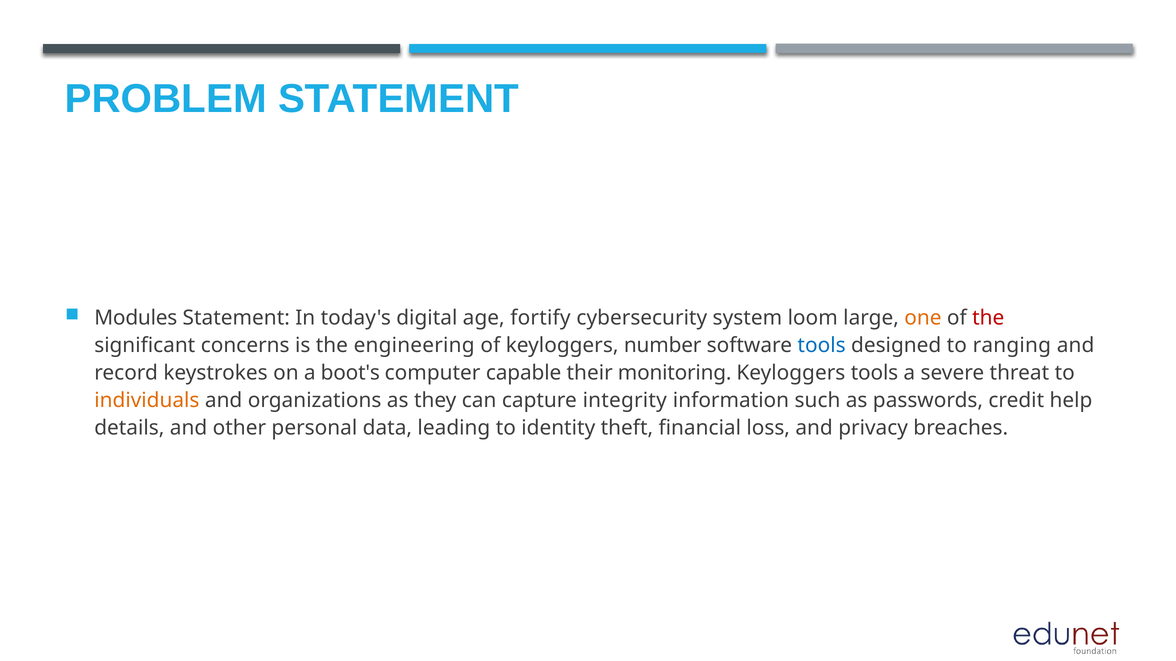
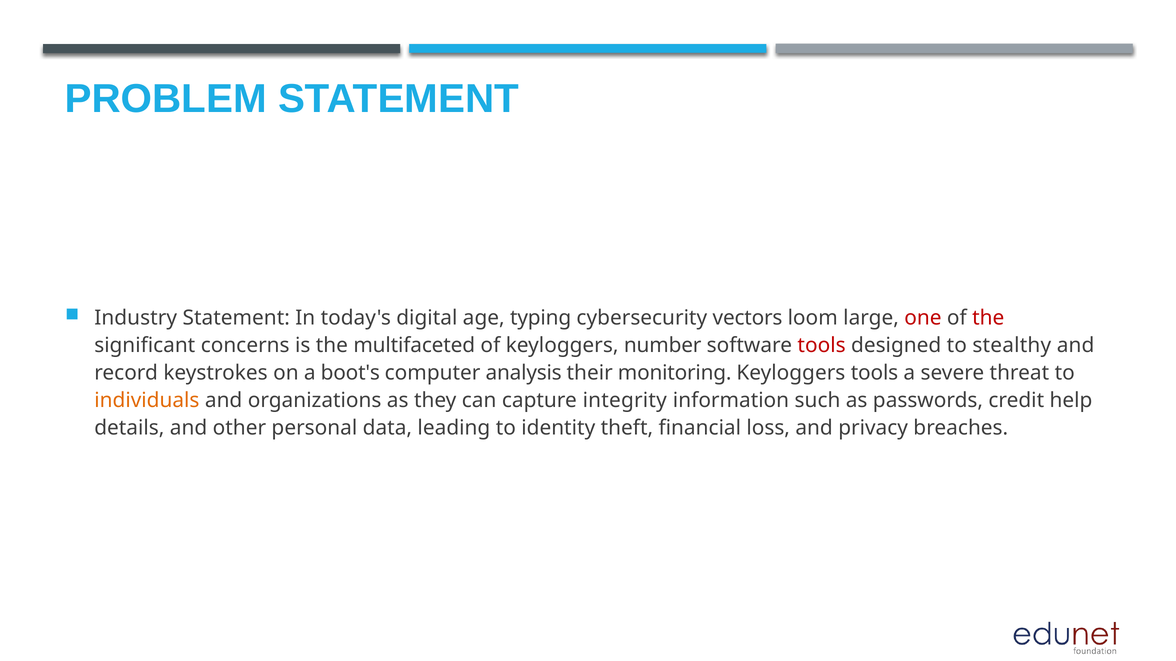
Modules: Modules -> Industry (136, 318)
fortify: fortify -> typing (541, 318)
system: system -> vectors (748, 318)
one colour: orange -> red (923, 318)
engineering: engineering -> multifaceted (414, 346)
tools colour: blue -> red (822, 346)
ranging: ranging -> stealthy (1012, 346)
capable: capable -> analysis (524, 373)
